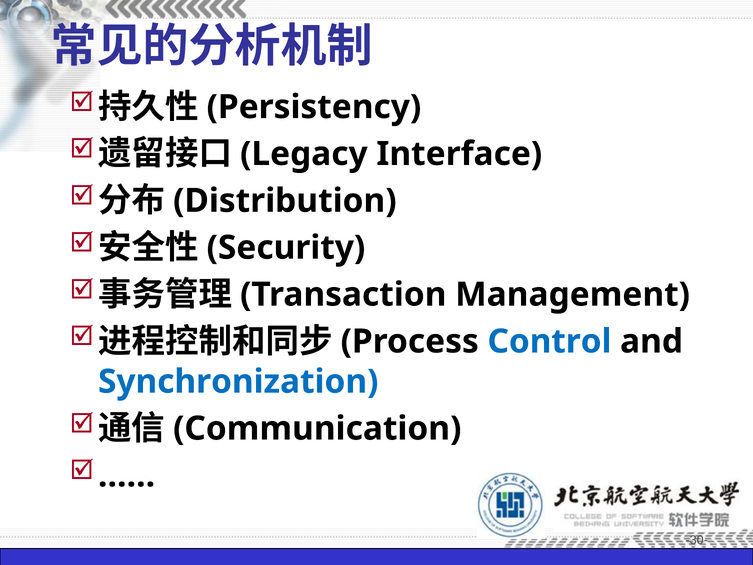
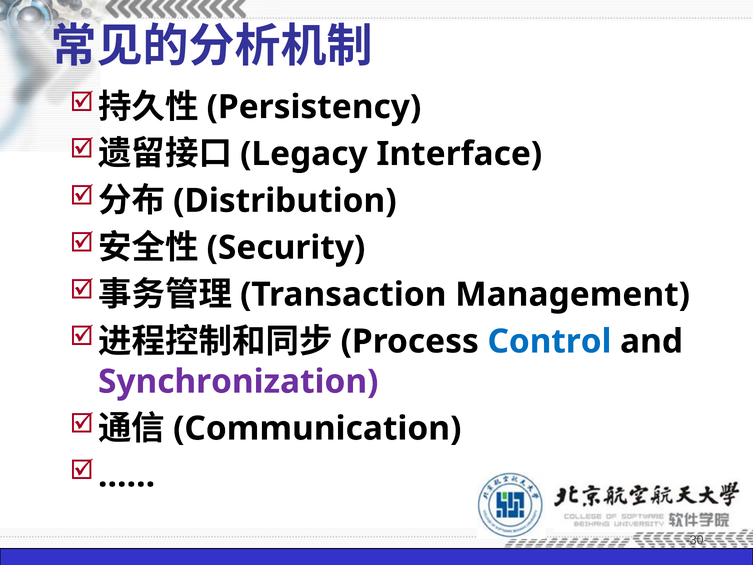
Synchronization colour: blue -> purple (238, 381)
